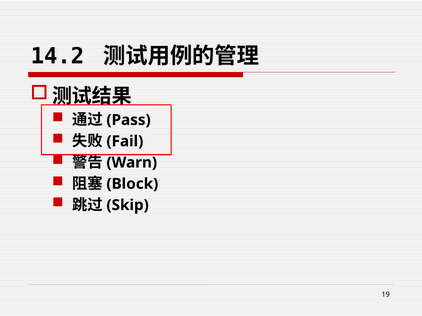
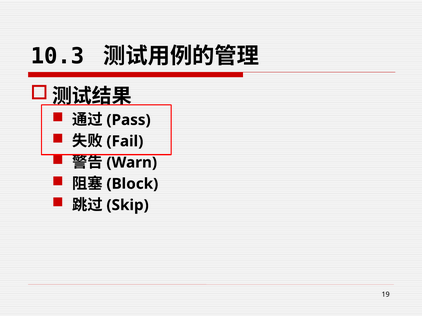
14.2: 14.2 -> 10.3 (58, 56)
